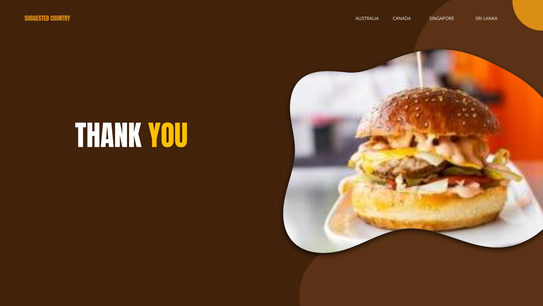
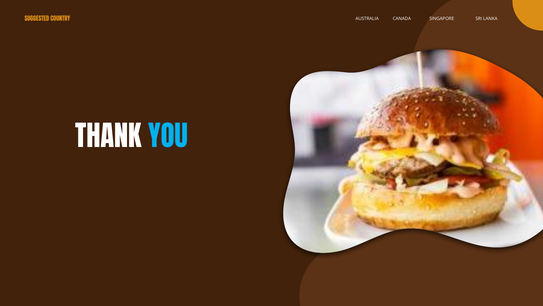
YOU colour: yellow -> light blue (168, 137)
